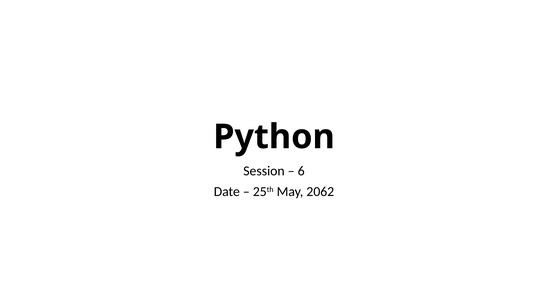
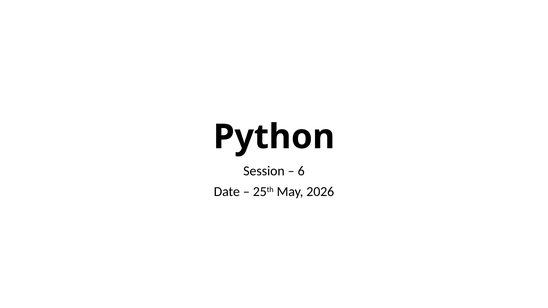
2062: 2062 -> 2026 (320, 192)
